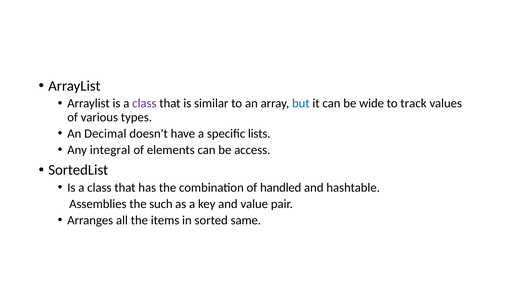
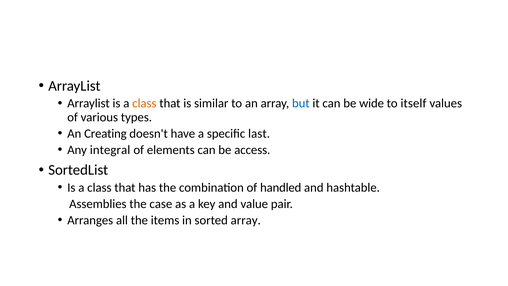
class colour: purple -> orange (144, 103)
track: track -> itself (413, 103)
Decimal: Decimal -> Creating (105, 133)
lists: lists -> last (259, 133)
such: such -> case (161, 204)
sorted same: same -> array (246, 220)
